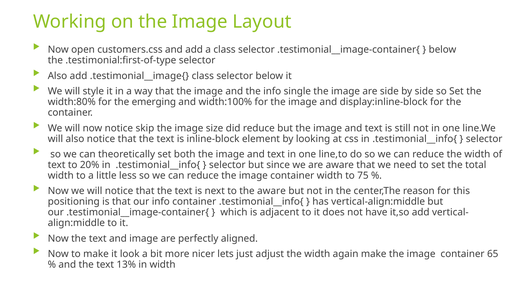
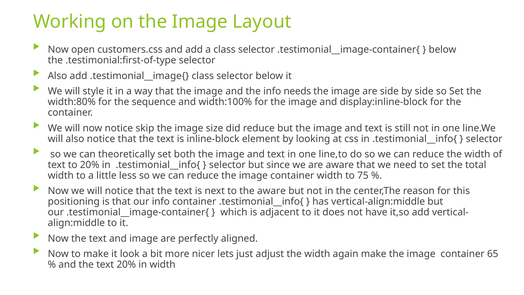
single: single -> needs (297, 91)
emerging: emerging -> sequence (154, 102)
text 13%: 13% -> 20% (126, 264)
